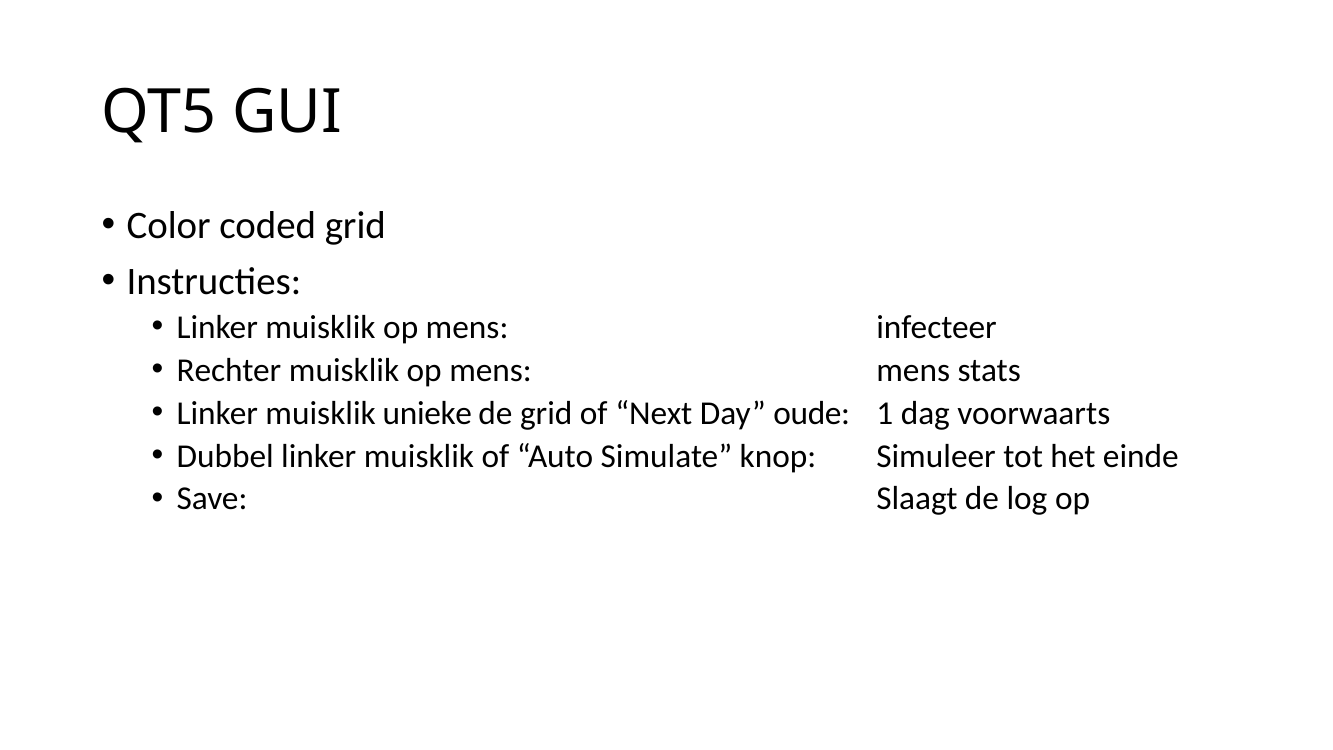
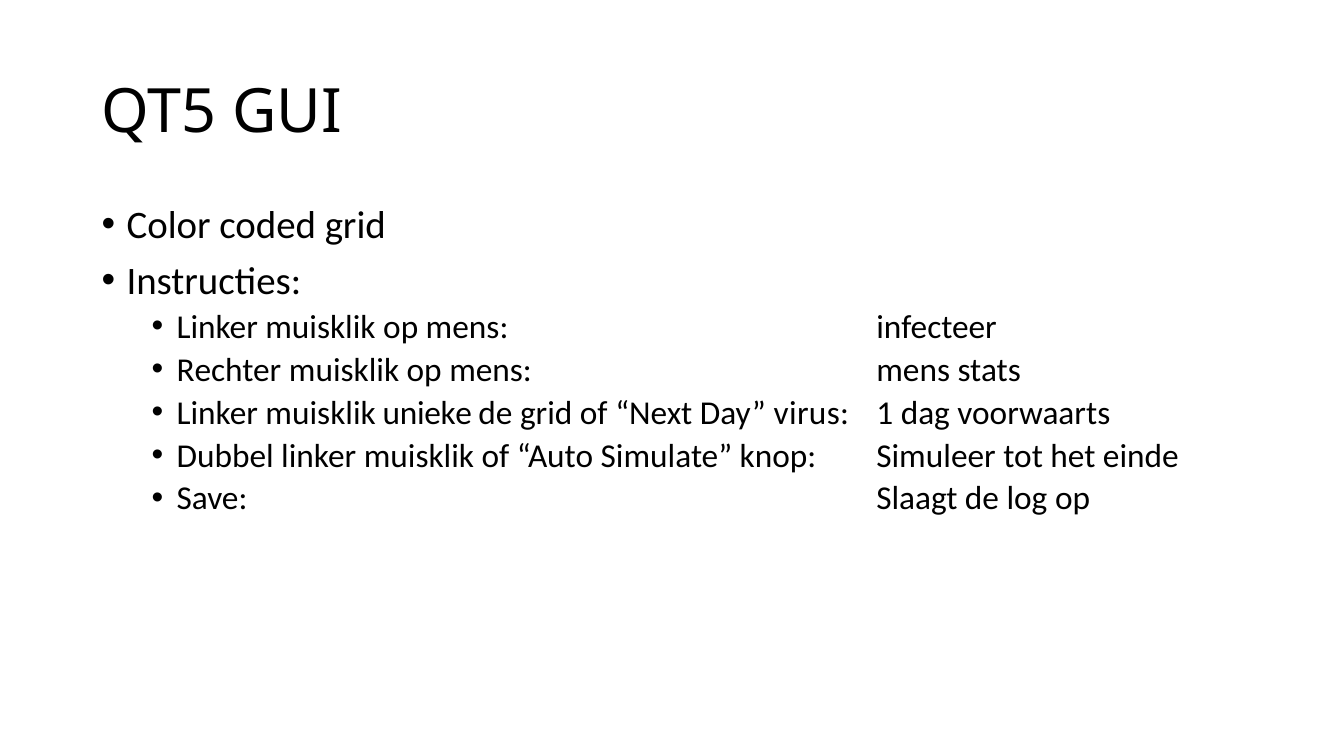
oude: oude -> virus (811, 413)
